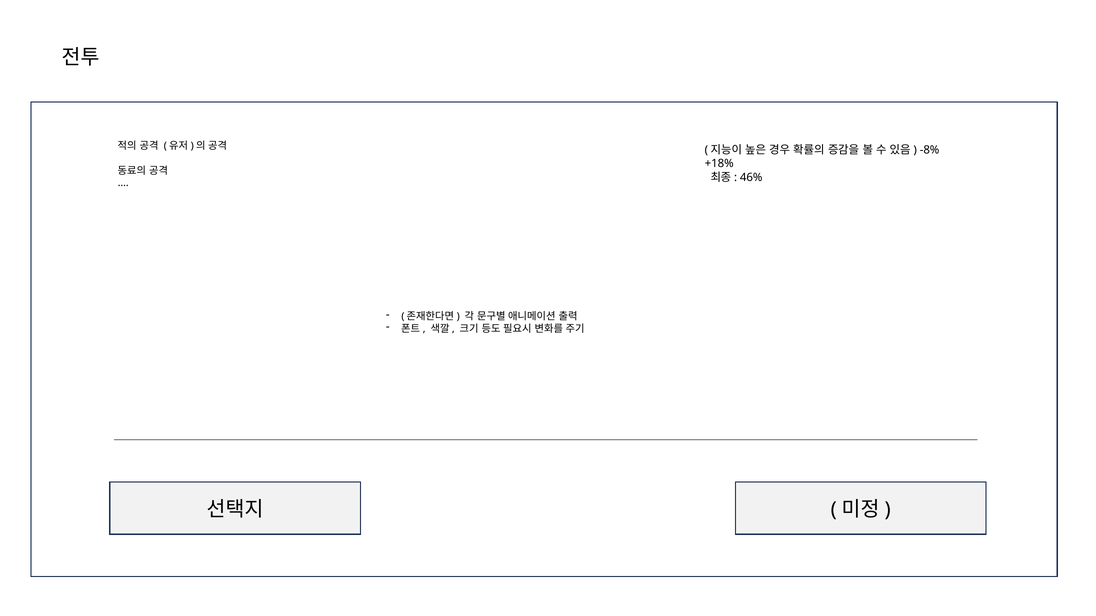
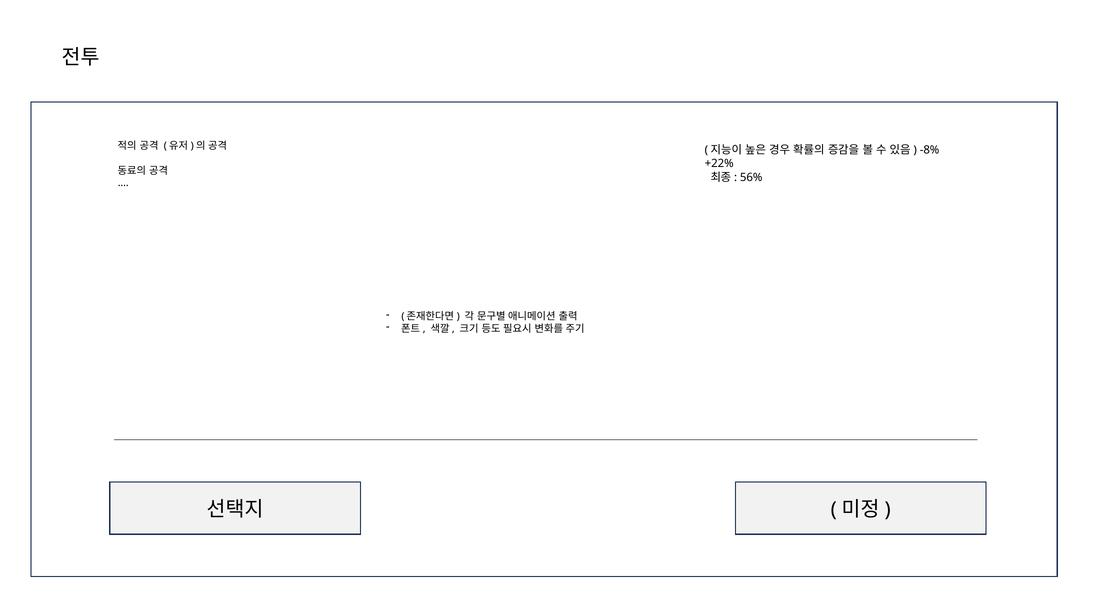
+18%: +18% -> +22% (719, 164)
46%: 46% -> 56% (751, 177)
